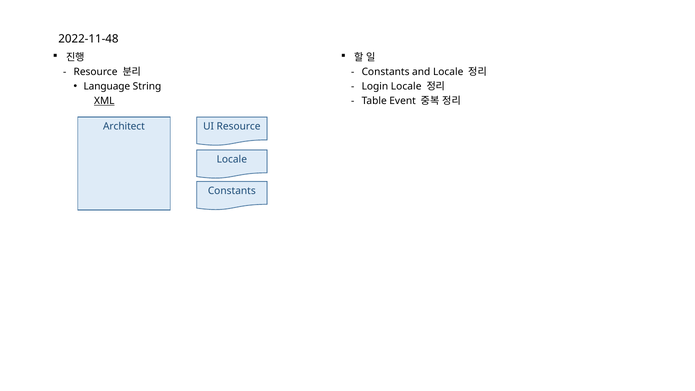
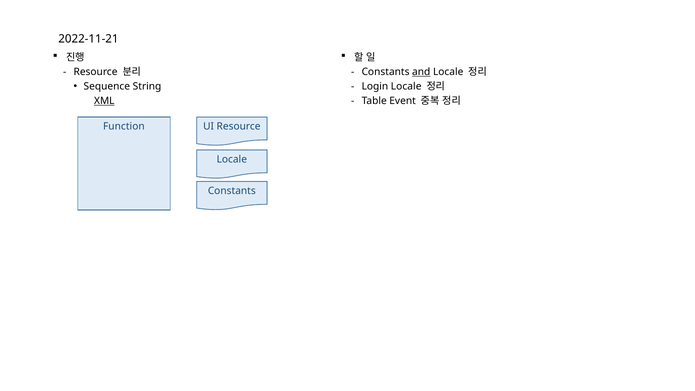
2022-11-48: 2022-11-48 -> 2022-11-21 (88, 39)
and underline: none -> present (421, 72)
Language: Language -> Sequence (107, 86)
Architect: Architect -> Function (124, 126)
